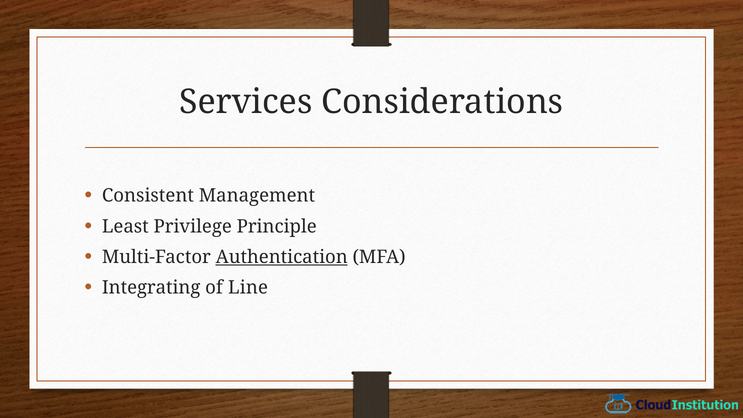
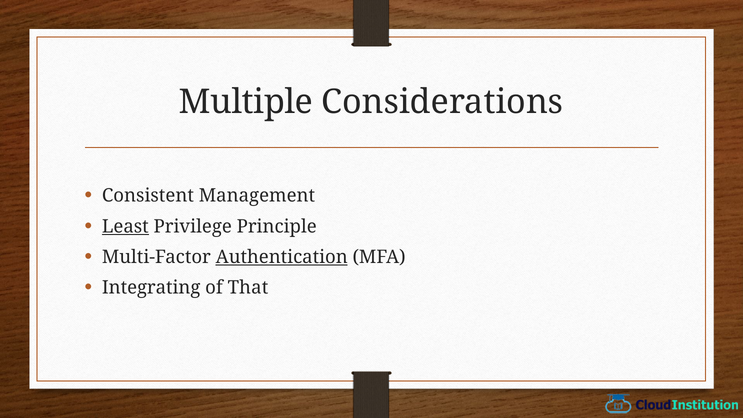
Services: Services -> Multiple (246, 102)
Least underline: none -> present (125, 226)
Line: Line -> That (248, 288)
